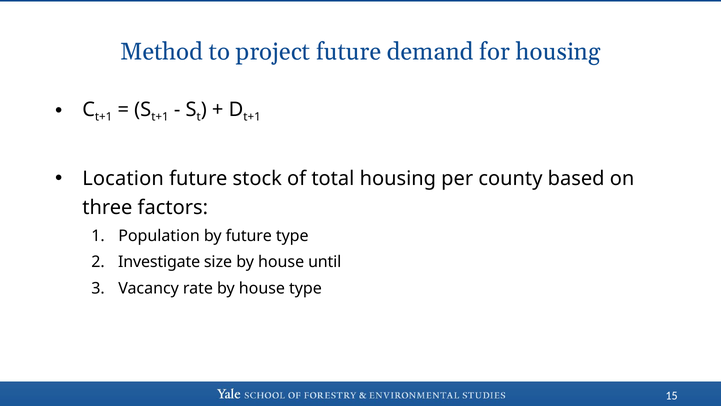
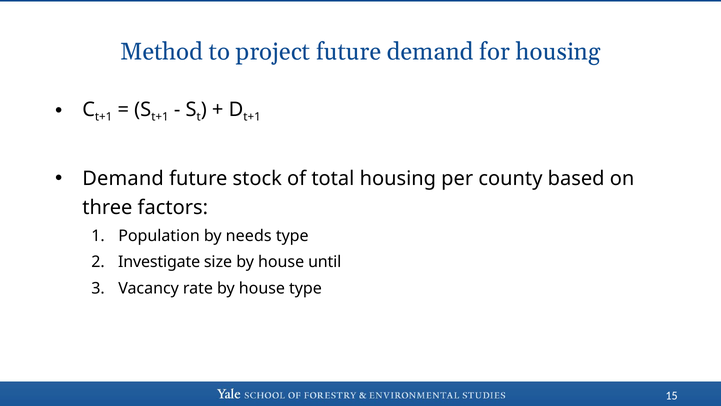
Location: Location -> Demand (123, 178)
by future: future -> needs (249, 236)
